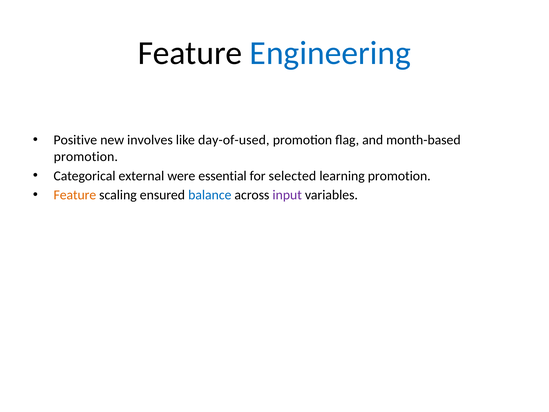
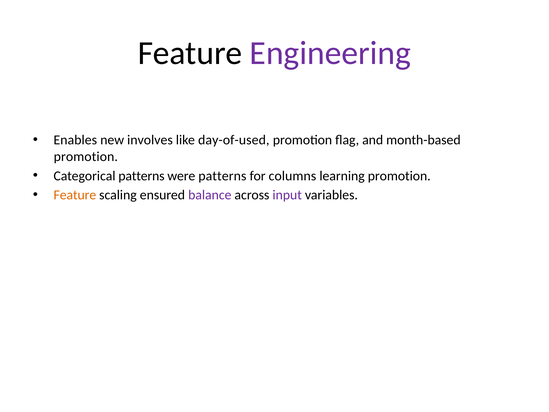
Engineering colour: blue -> purple (330, 53)
Positive: Positive -> Enables (75, 140)
Categorical external: external -> patterns (141, 176)
were essential: essential -> patterns (222, 176)
selected: selected -> columns (292, 176)
balance colour: blue -> purple (210, 195)
